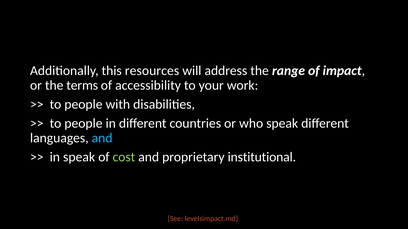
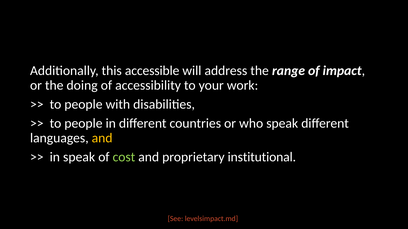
resources: resources -> accessible (152, 71)
terms: terms -> doing (82, 86)
and colour: light blue -> yellow (102, 138)
